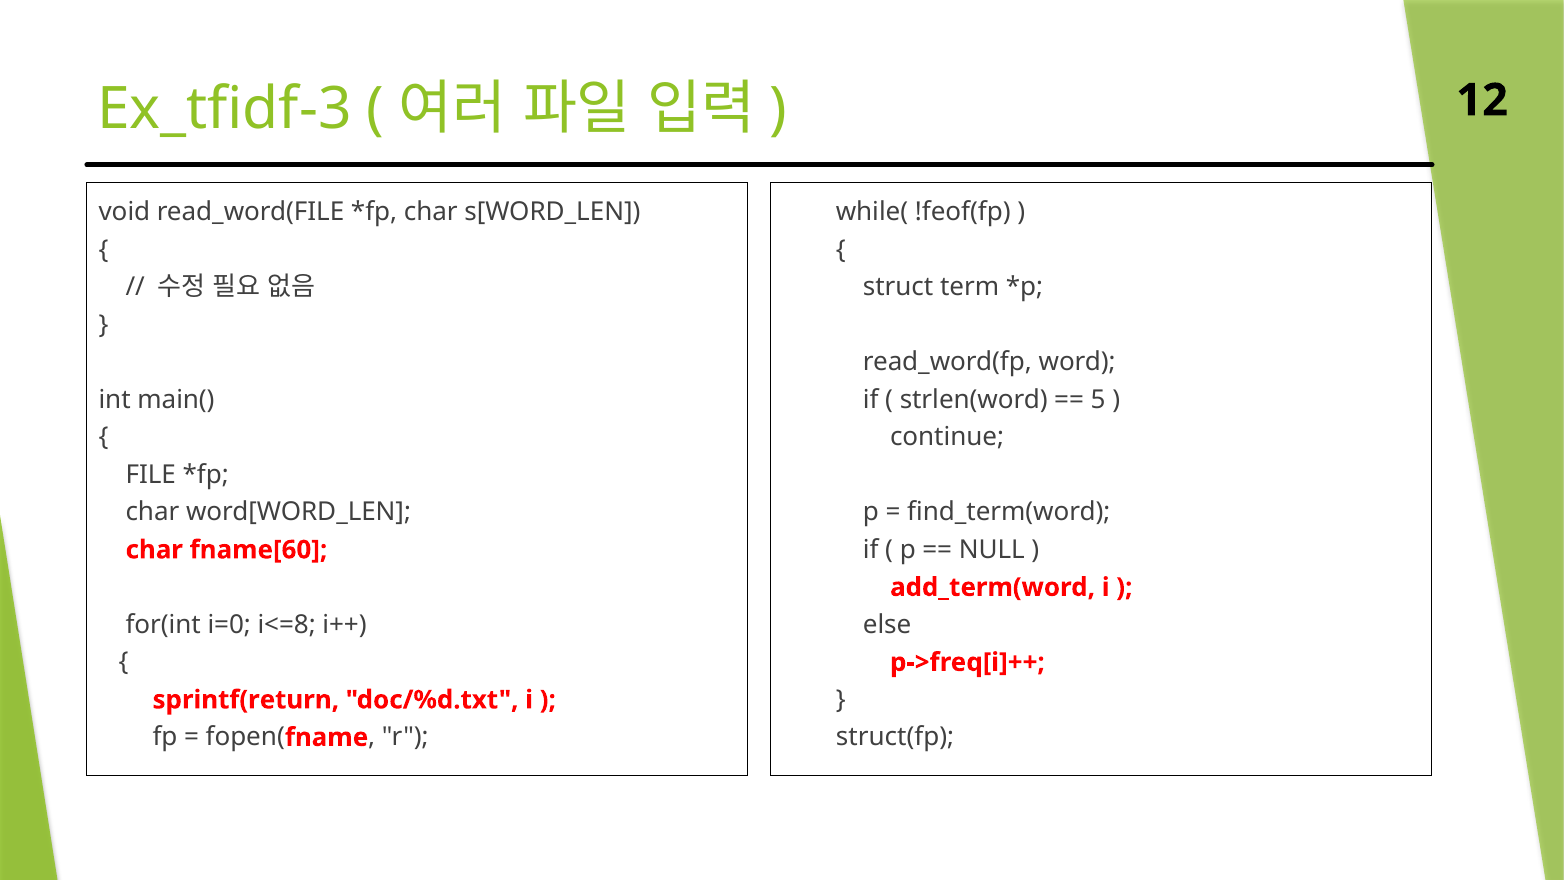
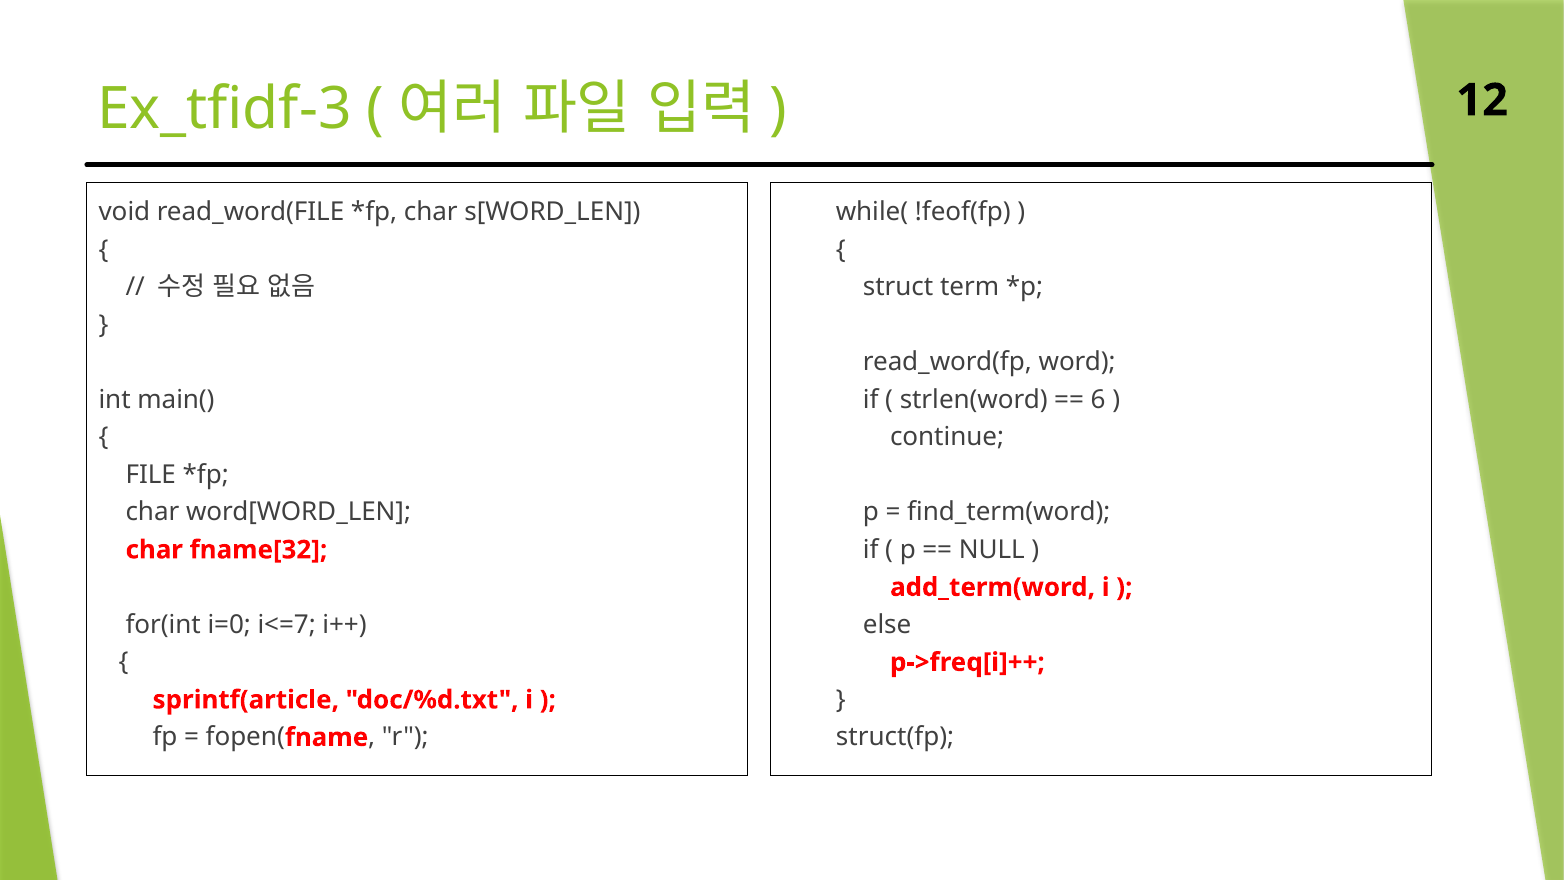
5: 5 -> 6 (1098, 400)
fname[60: fname[60 -> fname[32 (258, 550)
i<=8: i<=8 -> i<=7 (287, 625)
sprintf(return: sprintf(return -> sprintf(article (246, 700)
